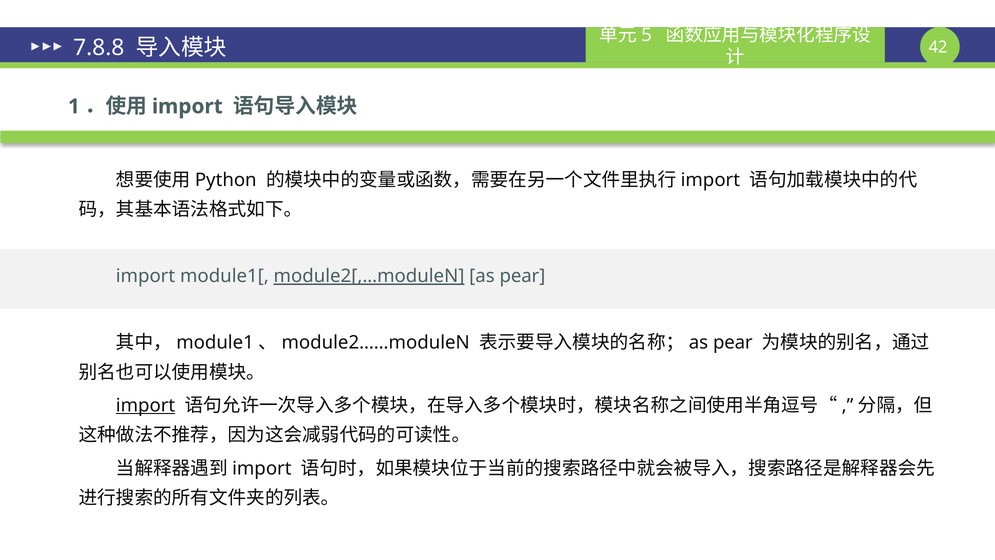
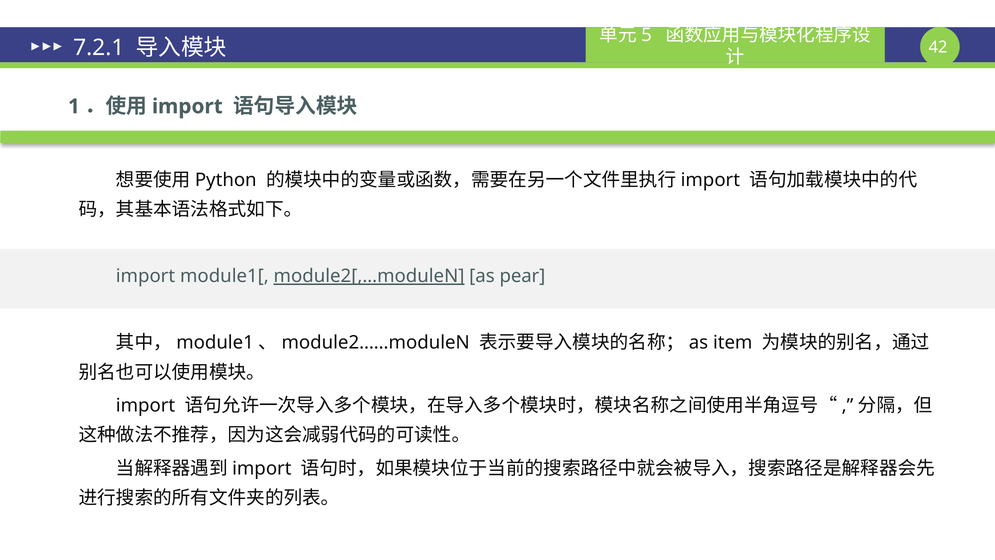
7.8.8: 7.8.8 -> 7.2.1 (99, 47)
pear: pear -> item (733, 343)
import underline: present -> none (146, 405)
